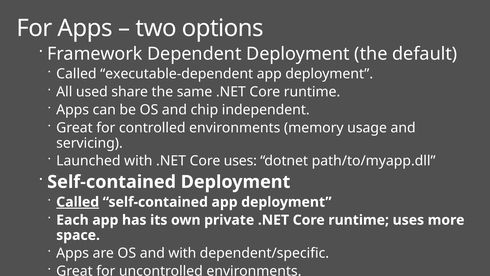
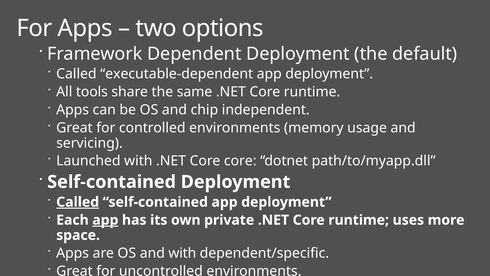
used: used -> tools (92, 92)
Core uses: uses -> core (240, 161)
app underline: none -> present (105, 220)
